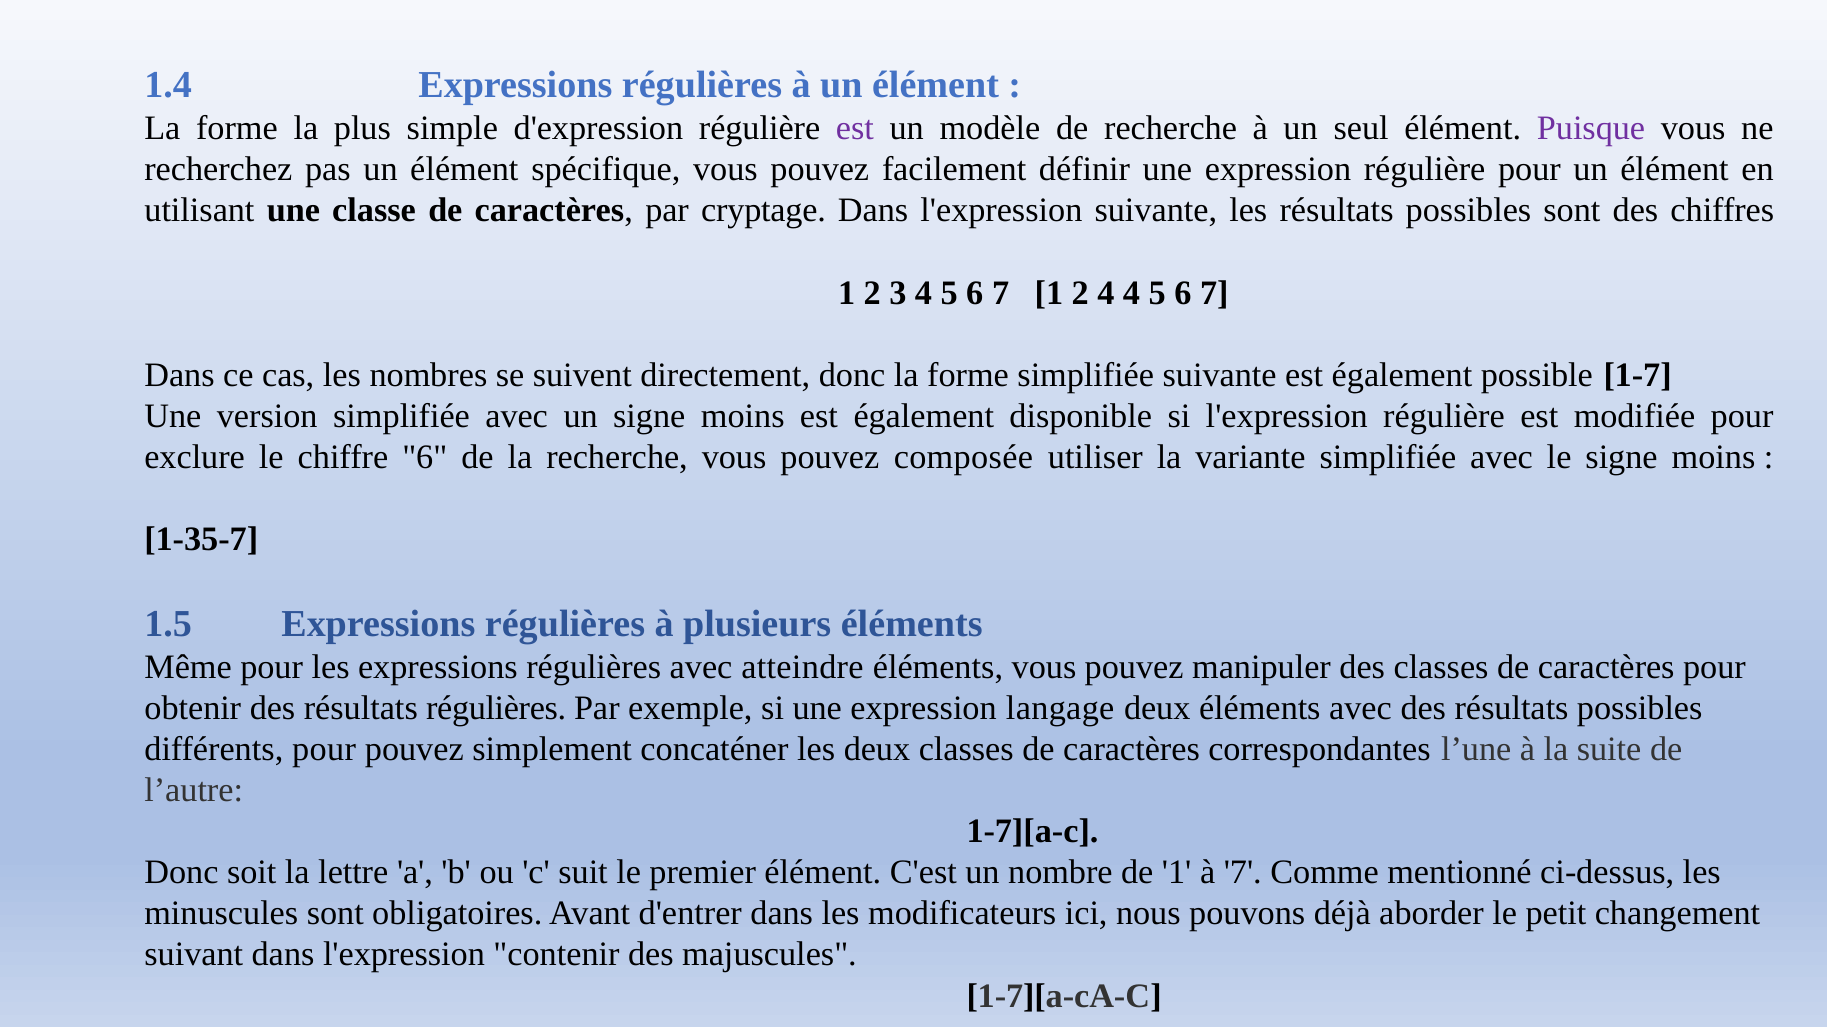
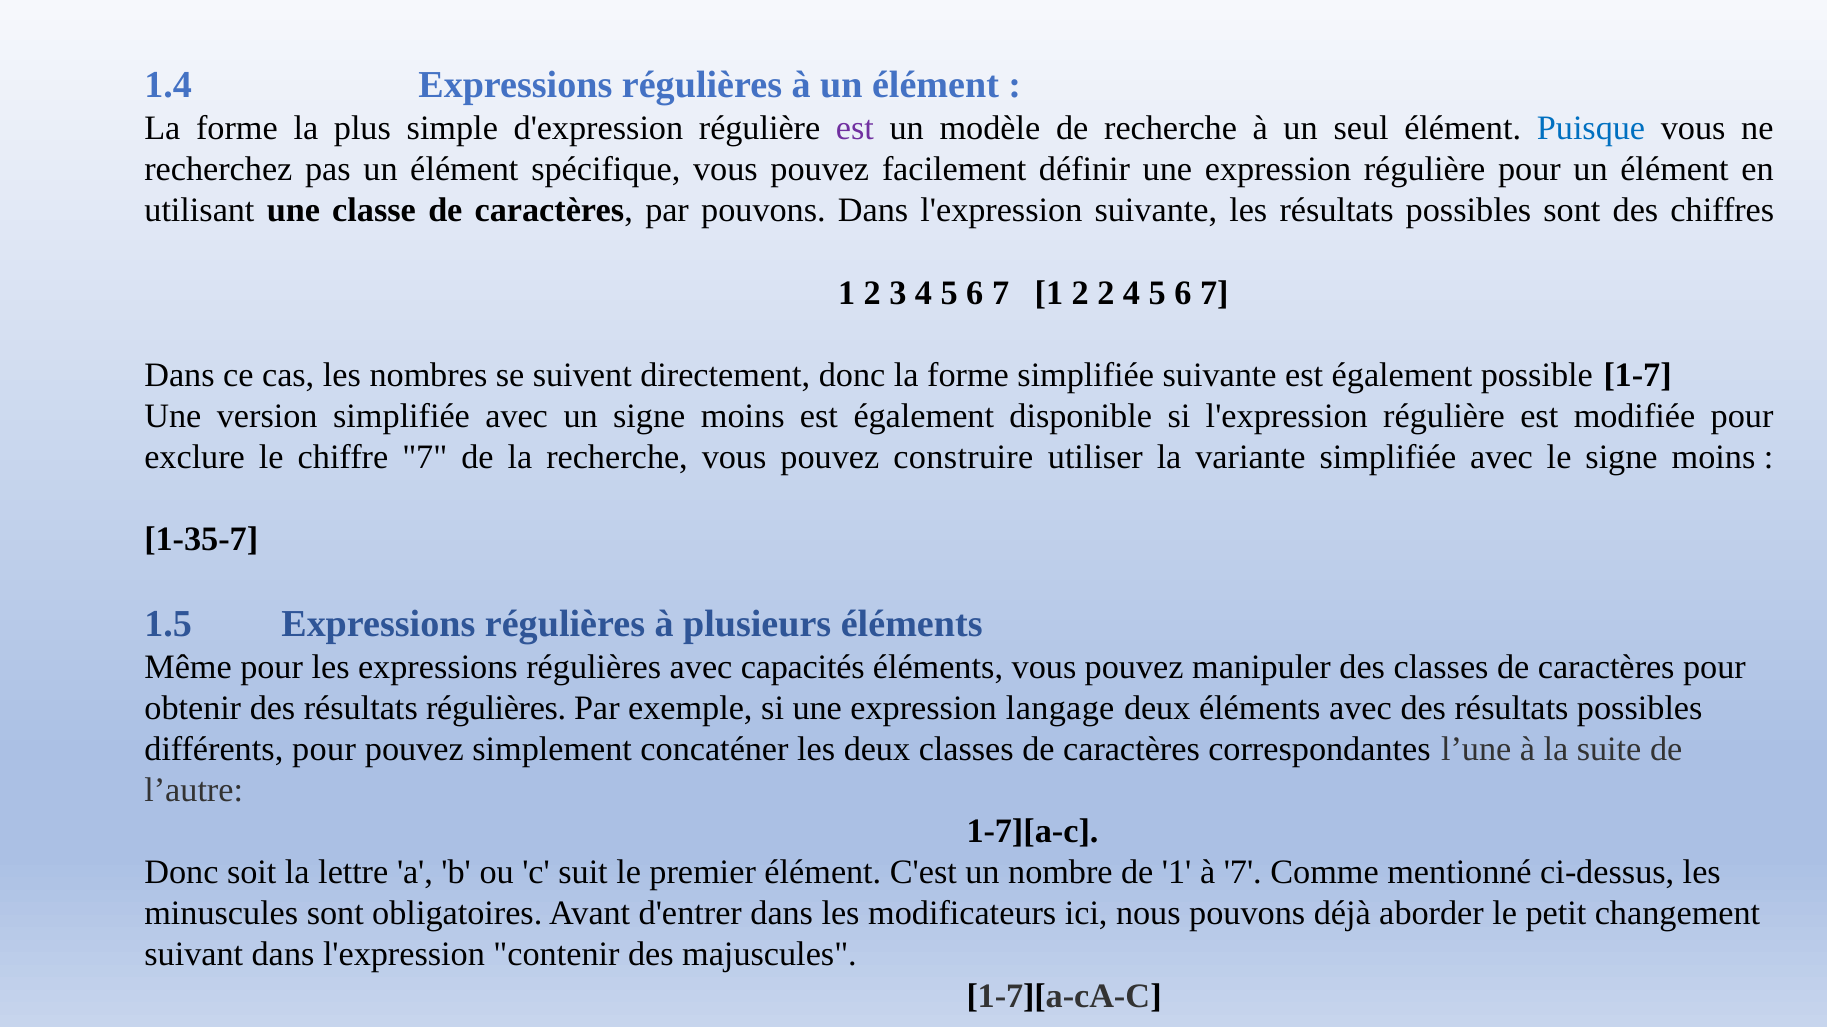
Puisque colour: purple -> blue (1591, 129)
par cryptage: cryptage -> pouvons (763, 211)
2 4: 4 -> 2 (1106, 293)
chiffre 6: 6 -> 7 (425, 457)
composée: composée -> construire (963, 457)
atteindre: atteindre -> capacités (803, 668)
